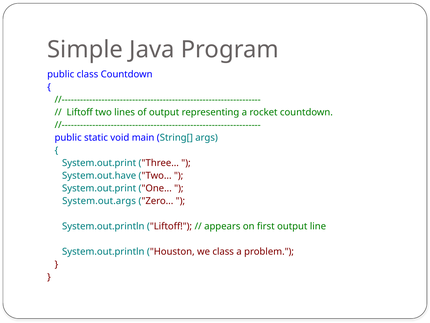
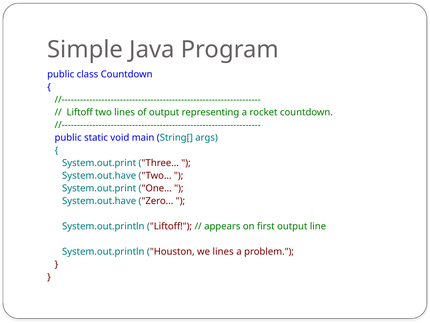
System.out.args: System.out.args -> System.out.have (99, 201)
we class: class -> lines (223, 251)
